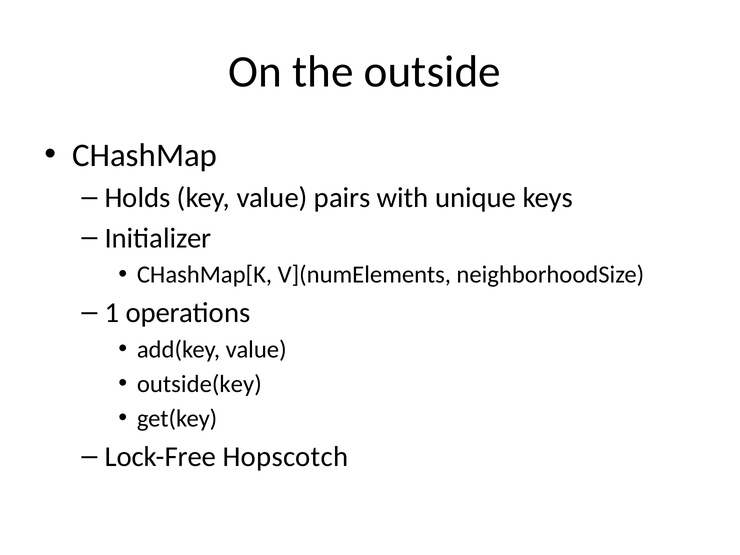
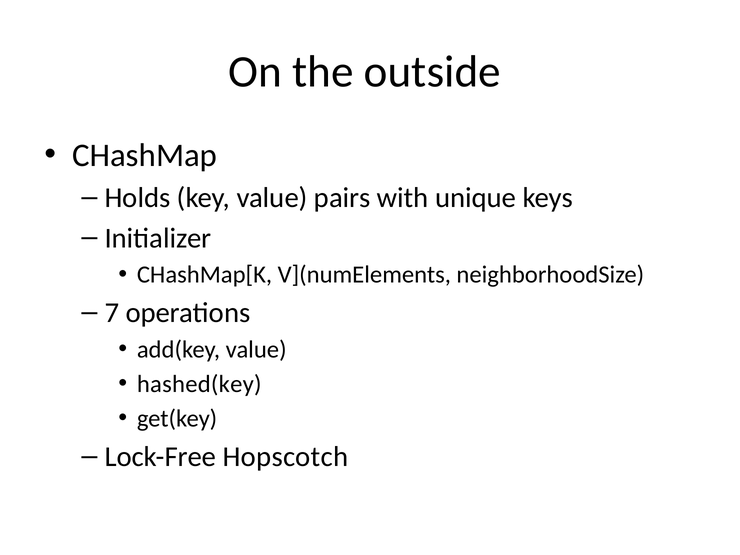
1: 1 -> 7 (112, 313)
outside(key: outside(key -> hashed(key (199, 384)
